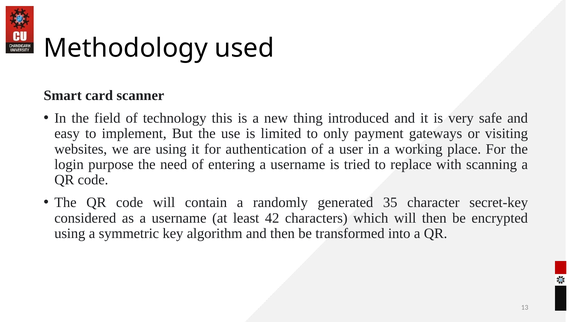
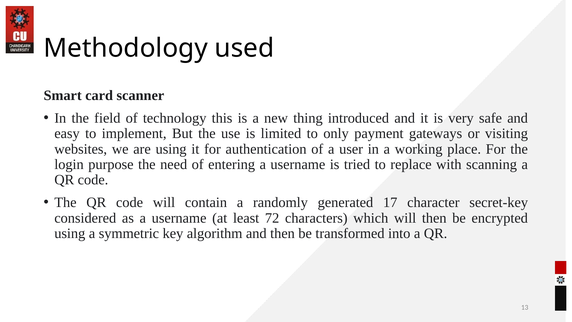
35: 35 -> 17 (390, 202)
42: 42 -> 72 (272, 218)
